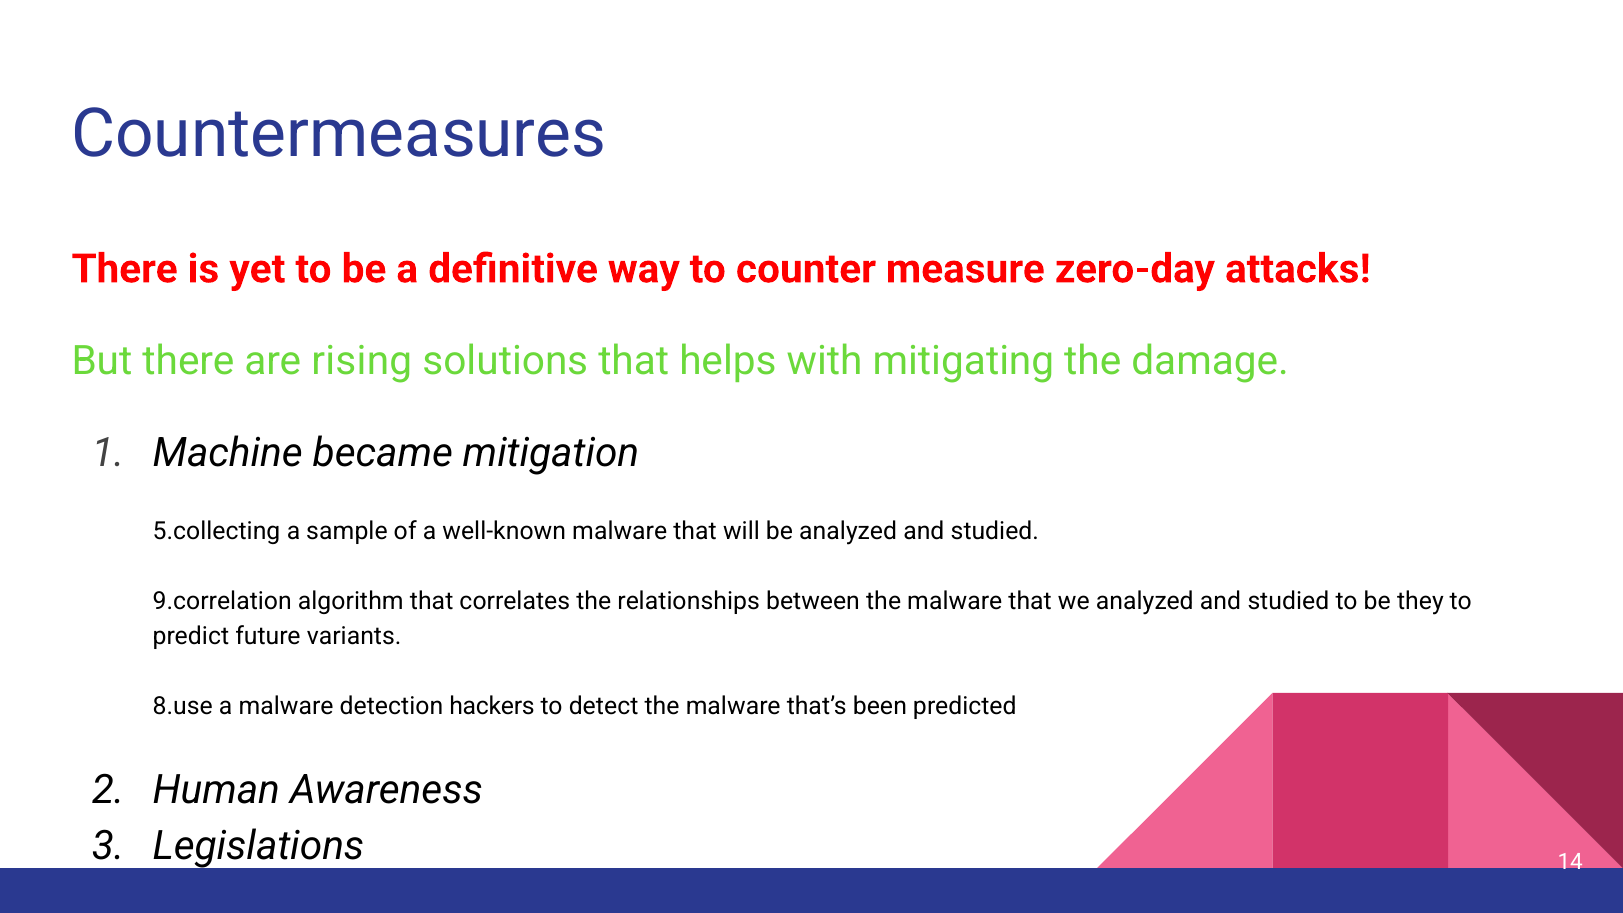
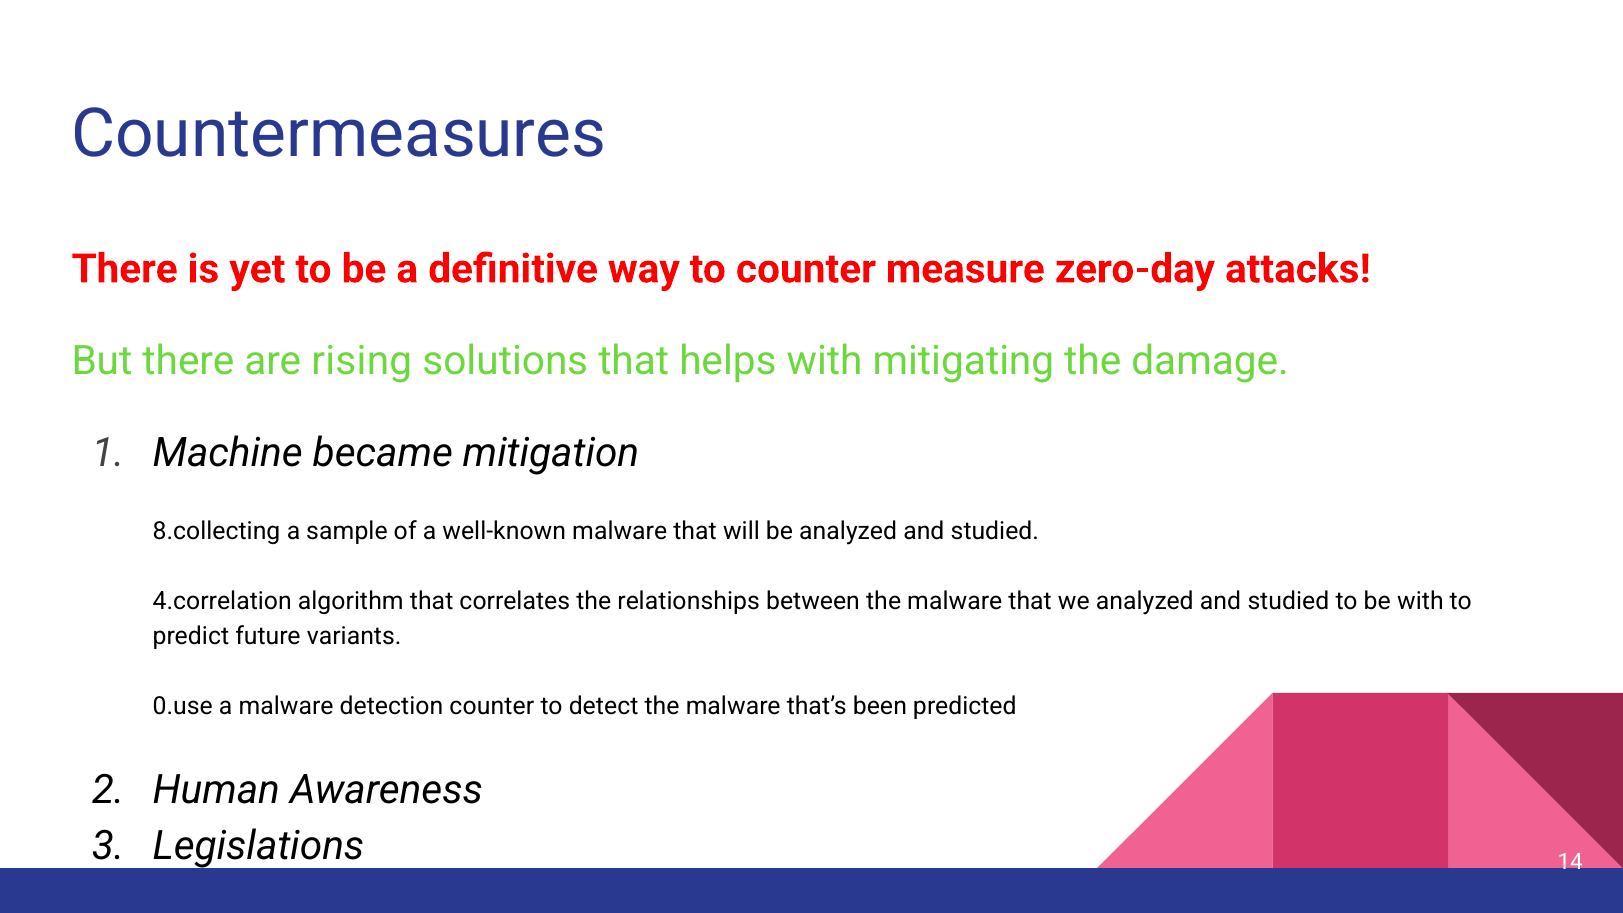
5.collecting: 5.collecting -> 8.collecting (217, 532)
9.correlation: 9.correlation -> 4.correlation (222, 602)
be they: they -> with (1420, 602)
8.use: 8.use -> 0.use (183, 706)
detection hackers: hackers -> counter (492, 706)
